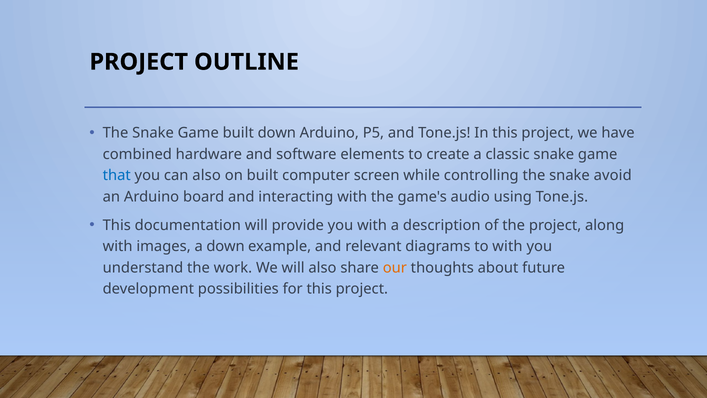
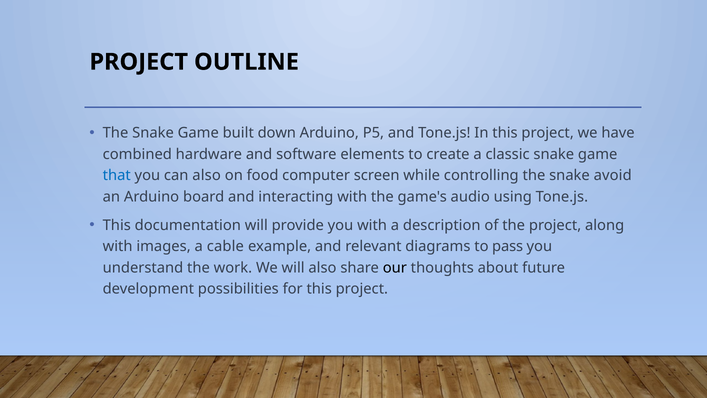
on built: built -> food (263, 175)
a down: down -> cable (225, 246)
to with: with -> pass (508, 246)
our colour: orange -> black (395, 268)
